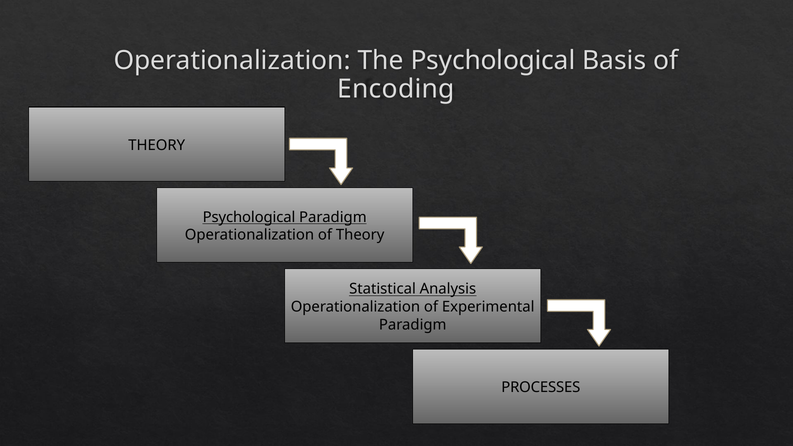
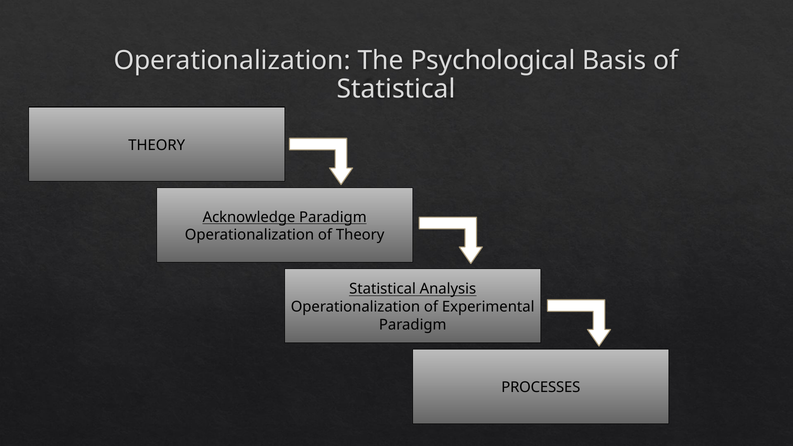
Encoding: Encoding -> Statistical (396, 89)
Psychological: Psychological -> Acknowledge (249, 217)
